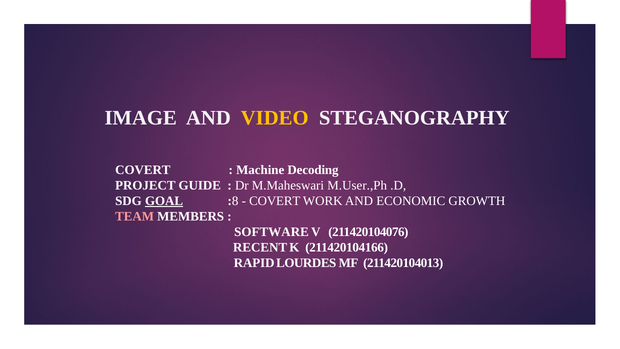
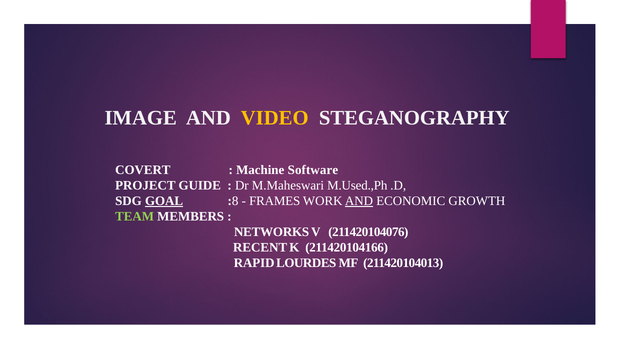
Decoding: Decoding -> Software (313, 170)
M.User.,Ph: M.User.,Ph -> M.Used.,Ph (357, 185)
COVERT: COVERT -> FRAMES (275, 201)
AND underline: none -> present (359, 201)
TEAM colour: pink -> light green (135, 216)
SOFTWARE: SOFTWARE -> NETWORKS (272, 232)
